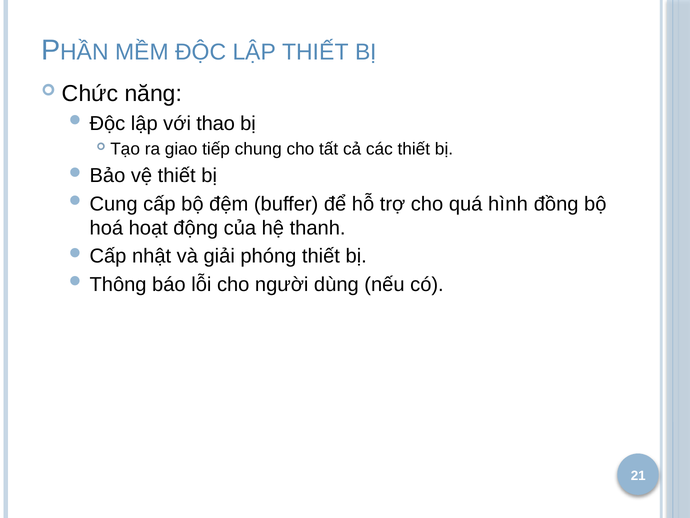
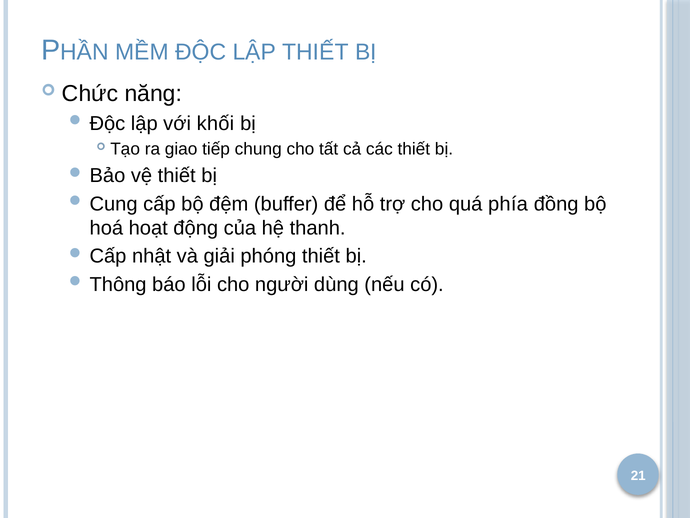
thao: thao -> khối (215, 123)
hình: hình -> phía (508, 204)
